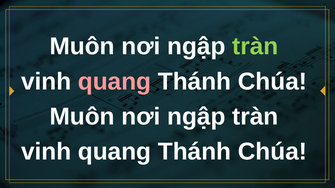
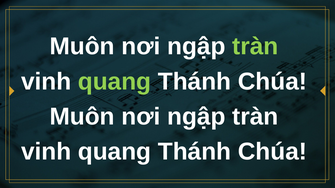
quang colour: pink -> light green (115, 82)
